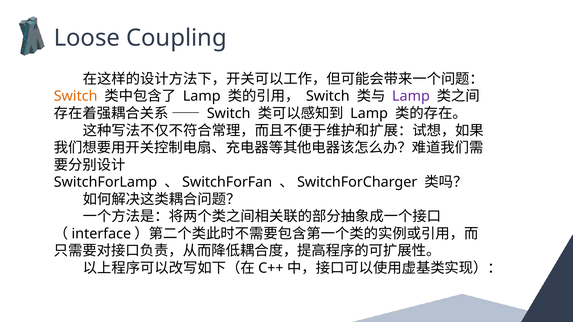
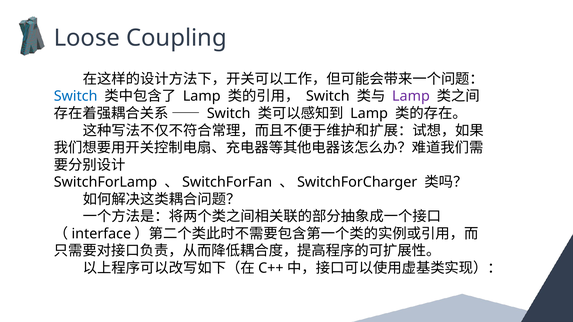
Switch colour: orange -> blue (76, 96)
